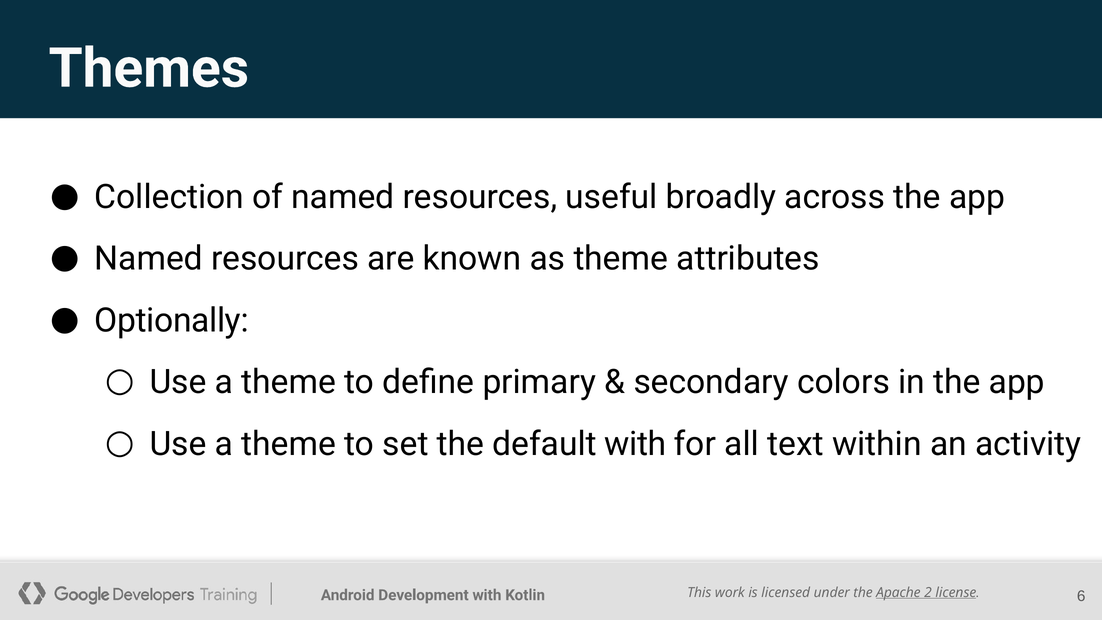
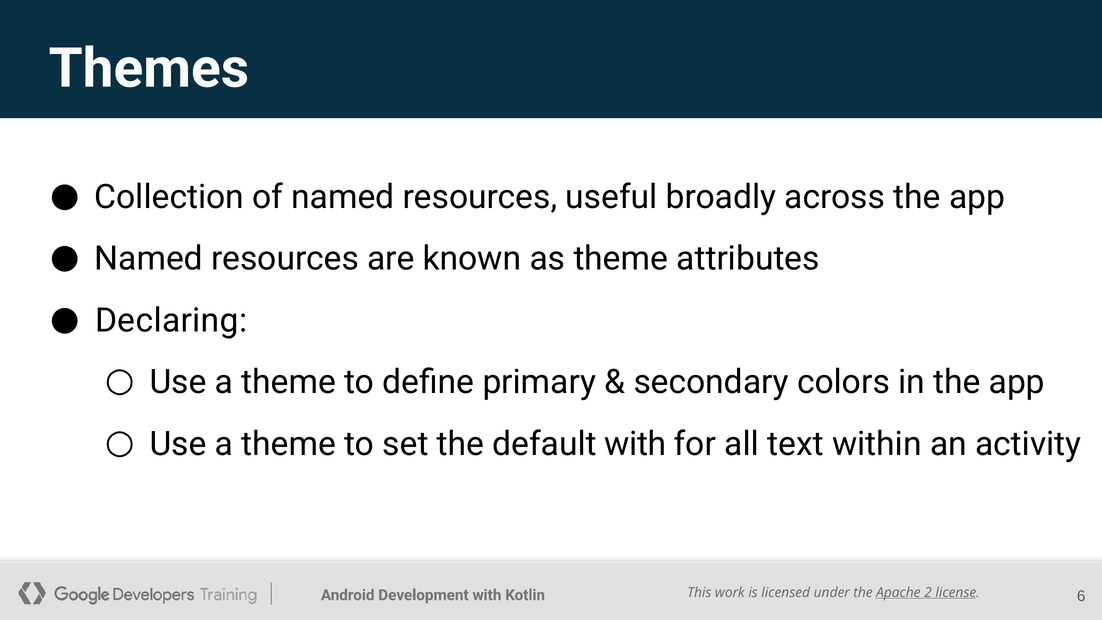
Optionally: Optionally -> Declaring (171, 320)
